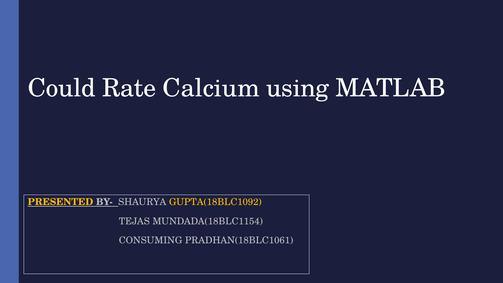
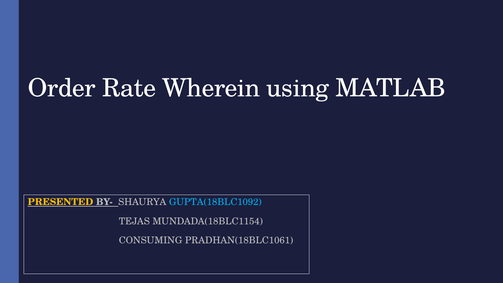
Could: Could -> Order (62, 88)
Calcium: Calcium -> Wherein (211, 88)
GUPTA(18BLC1092 colour: yellow -> light blue (215, 202)
